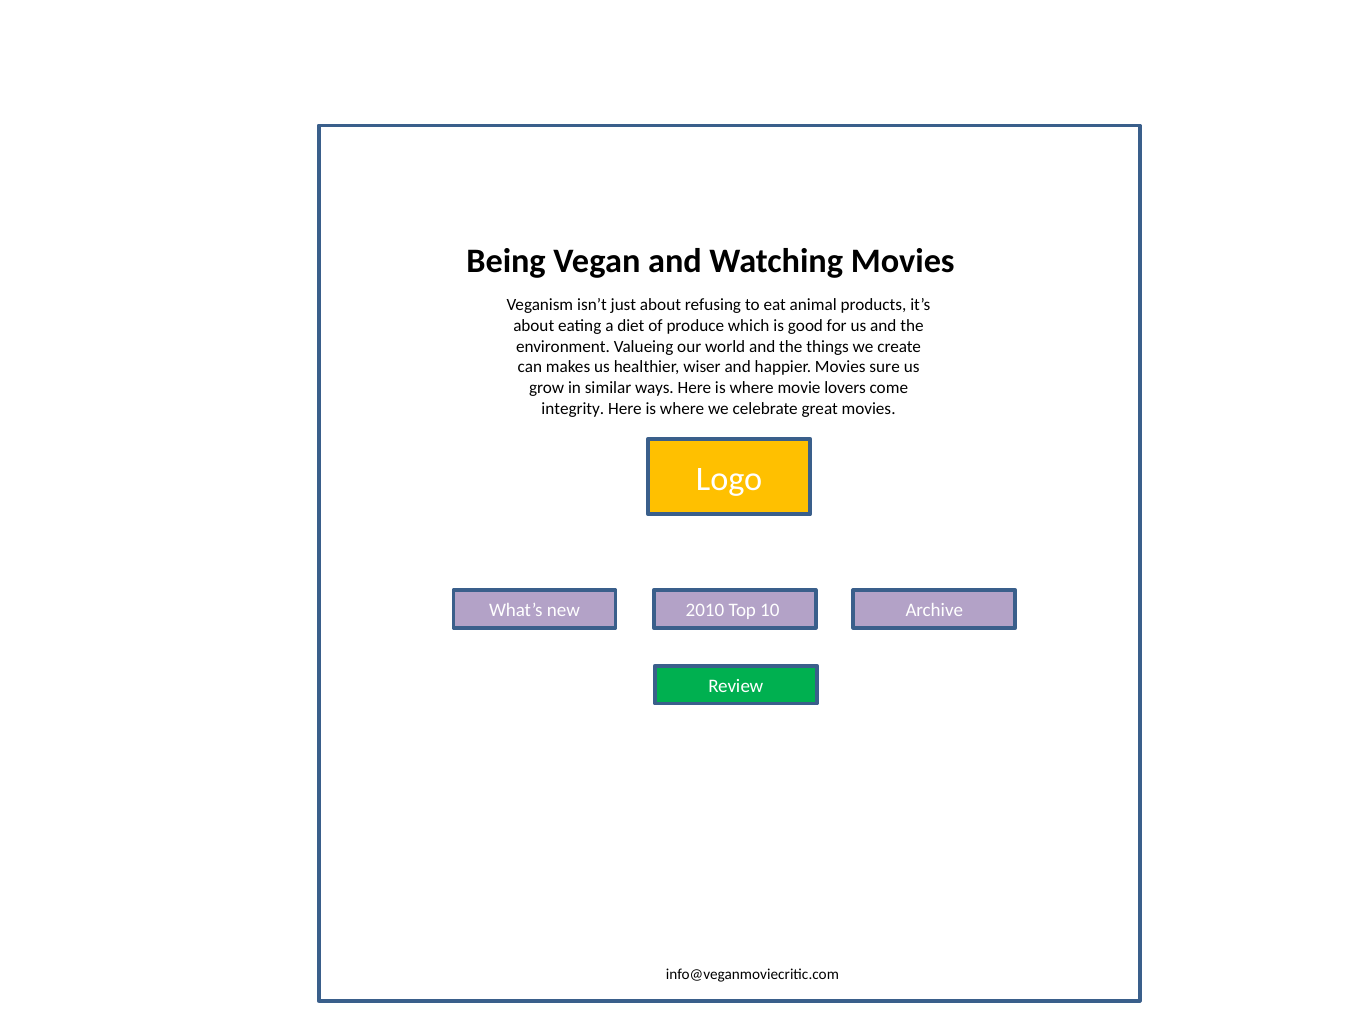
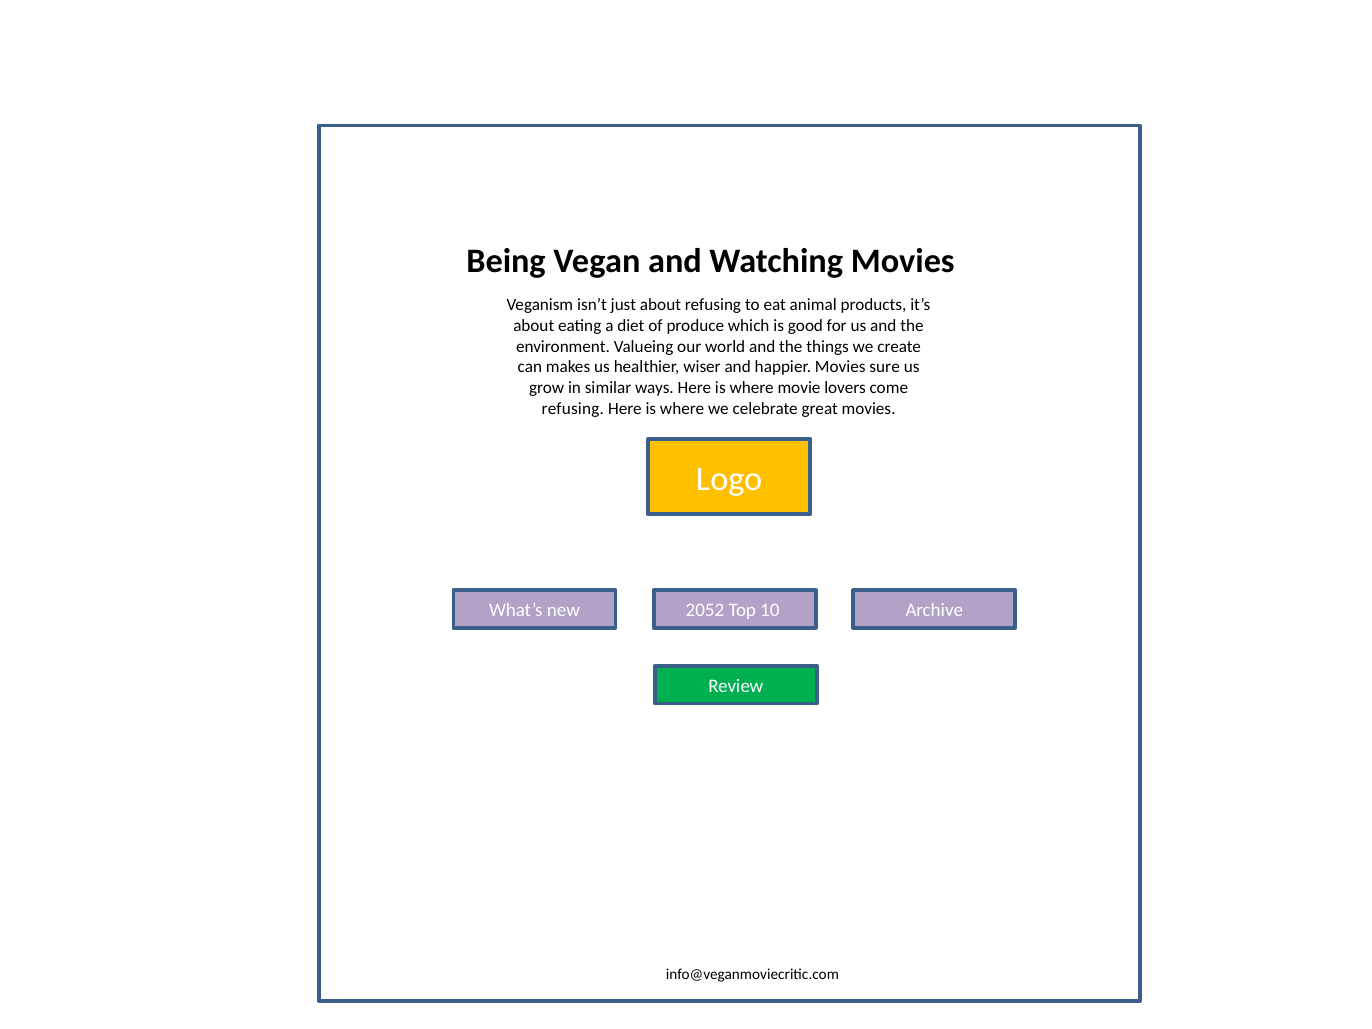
integrity: integrity -> refusing (573, 408)
2010: 2010 -> 2052 (705, 610)
